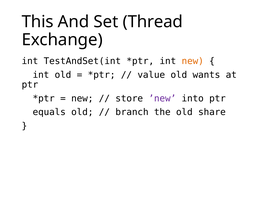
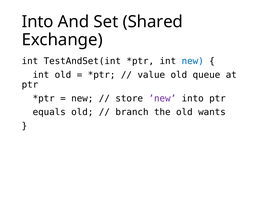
This: This -> Into (38, 22)
Thread: Thread -> Shared (153, 22)
new colour: orange -> blue (193, 61)
wants: wants -> queue (206, 75)
share: share -> wants (212, 112)
